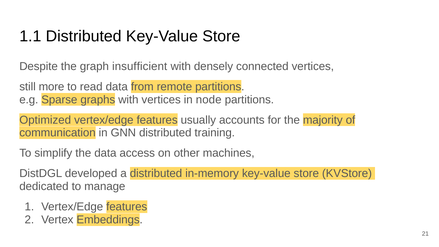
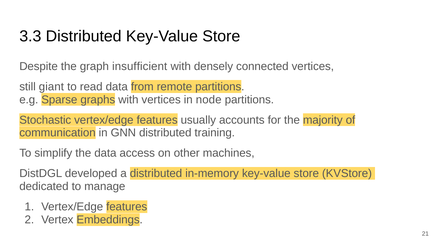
1.1: 1.1 -> 3.3 (30, 36)
more: more -> giant (51, 87)
Optimized: Optimized -> Stochastic (45, 120)
